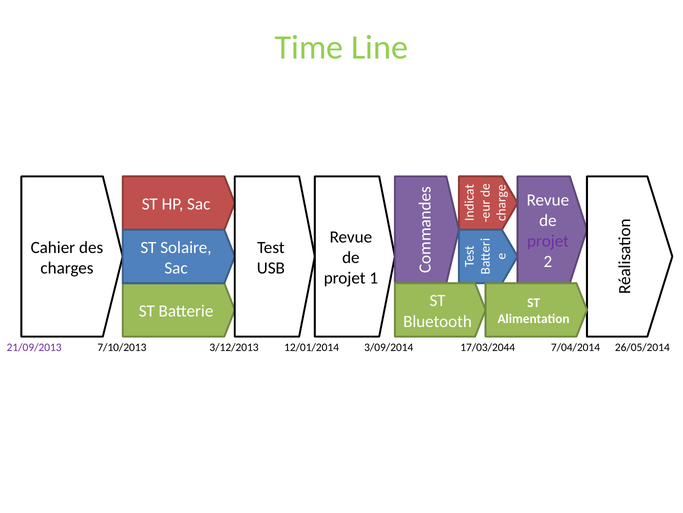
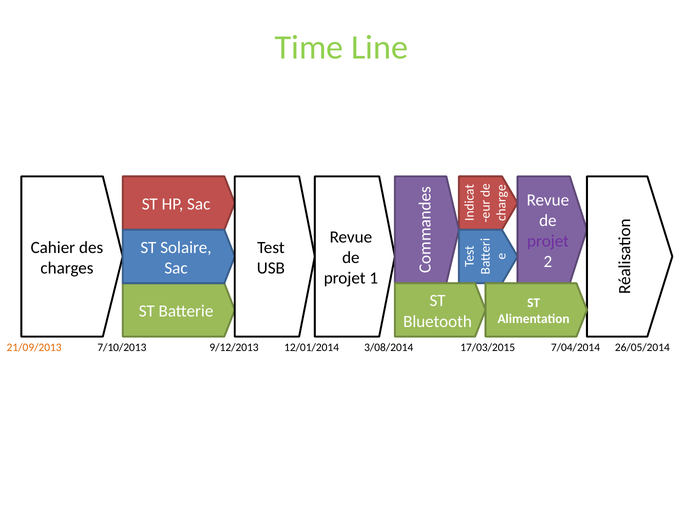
21/09/2013 colour: purple -> orange (34, 347)
3/12/2013: 3/12/2013 -> 9/12/2013 (234, 347)
3/09/2014: 3/09/2014 -> 3/08/2014 (389, 347)
17/03/2044: 17/03/2044 -> 17/03/2015 (488, 347)
